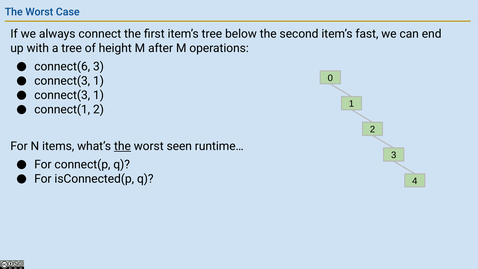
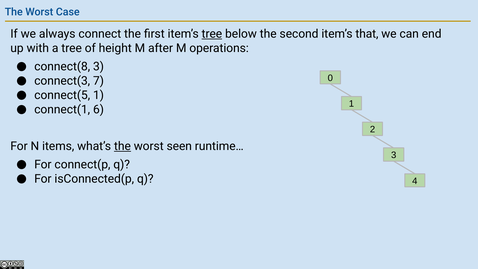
tree underline: none -> present (212, 34)
fast: fast -> that (367, 34)
connect(6: connect(6 -> connect(8 (62, 66)
1: 1 -> 7 (98, 81)
connect(3: connect(3 -> connect(5 (62, 95)
connect(1 2: 2 -> 6 (98, 109)
